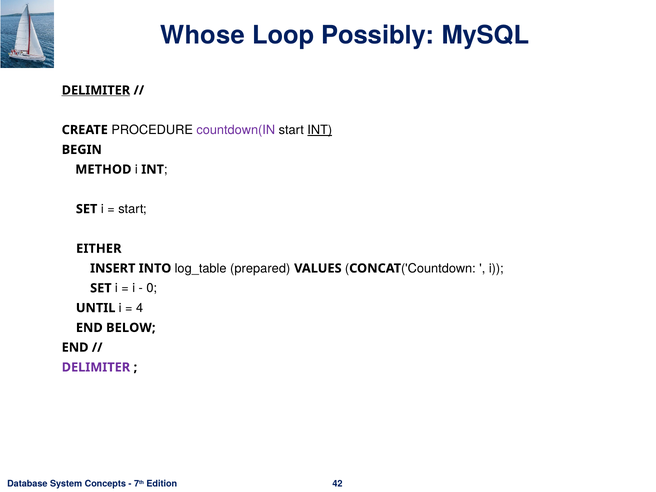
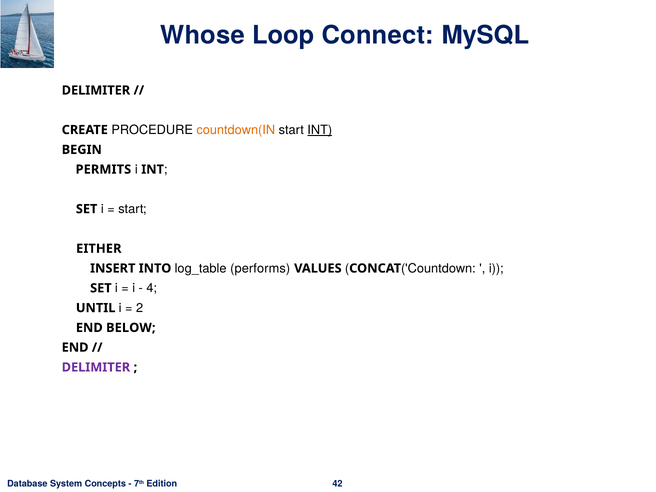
Possibly: Possibly -> Connect (378, 35)
DELIMITER underline: present -> none (96, 90)
countdown(IN colour: purple -> orange (236, 130)
METHOD: METHOD -> PERMITS (103, 169)
prepared: prepared -> performs (260, 268)
0: 0 -> 4 (152, 288)
4: 4 -> 2 (140, 308)
